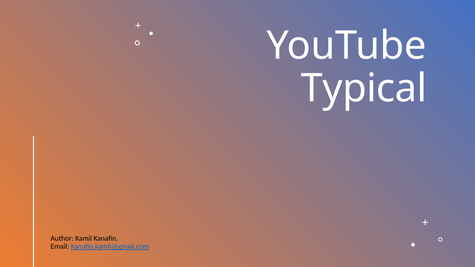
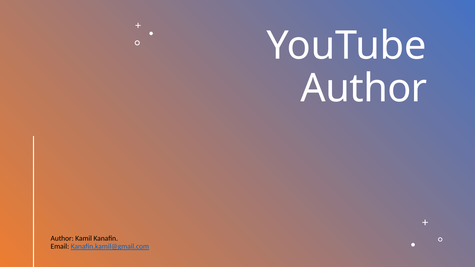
Typical: Typical -> Author (364, 88)
